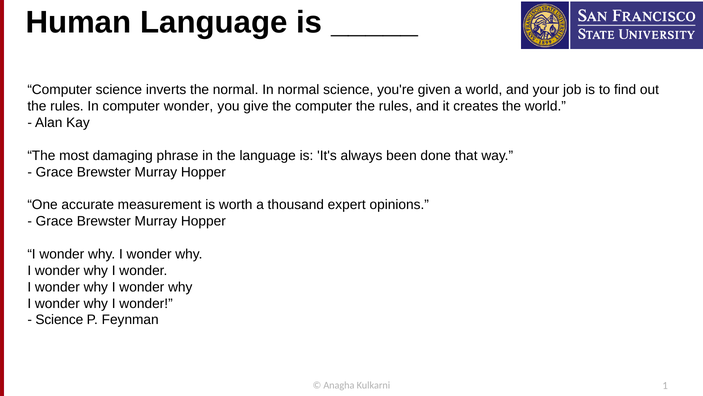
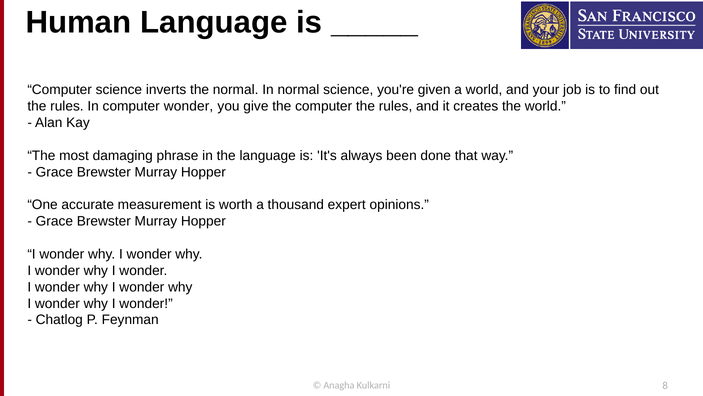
Science: Science -> Chatlog (59, 319)
1: 1 -> 8 (665, 385)
